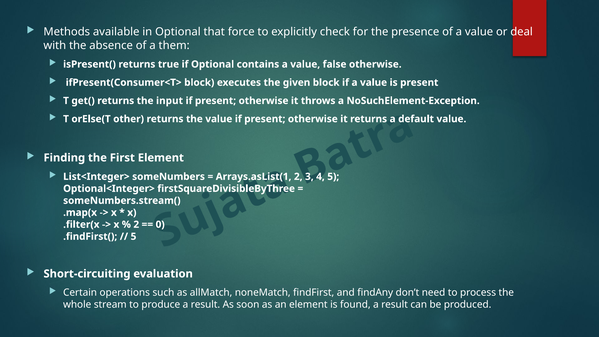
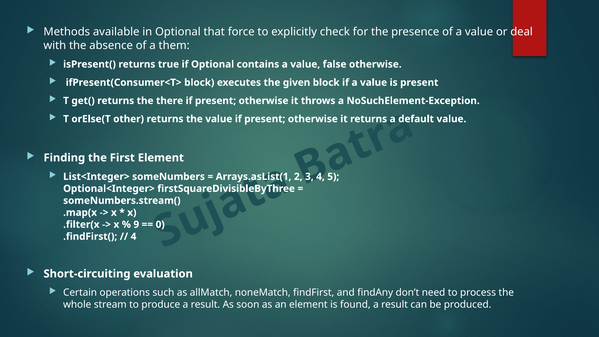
input: input -> there (170, 101)
2: 2 -> 9 (136, 224)
5: 5 -> 4 (134, 236)
